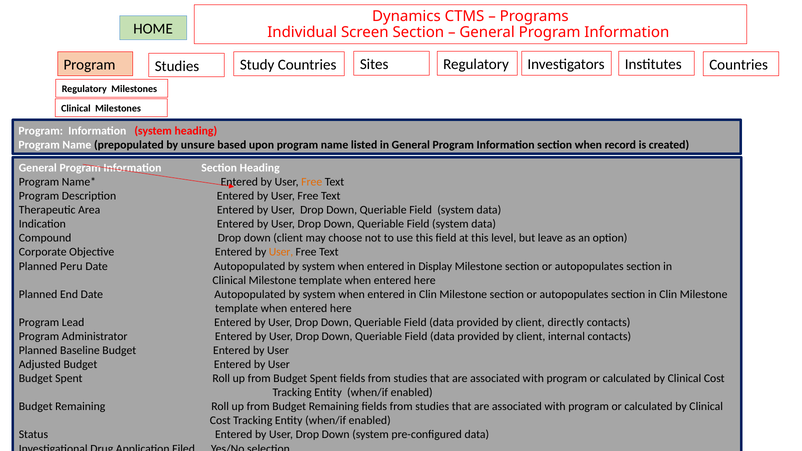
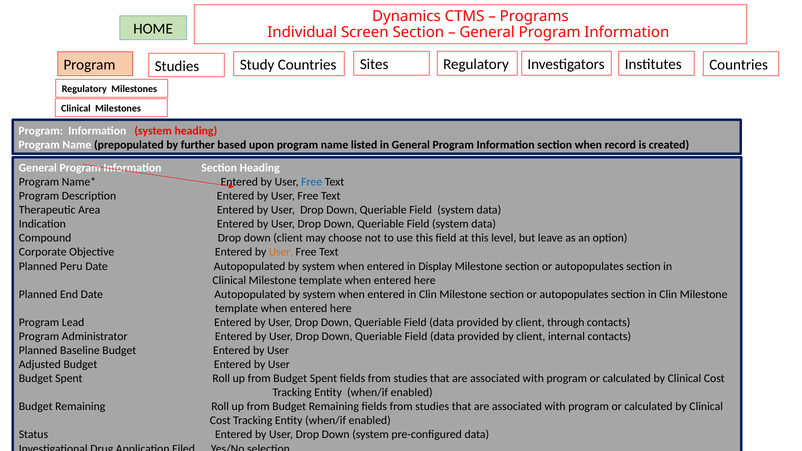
unsure: unsure -> further (198, 145)
Free colour: orange -> blue (312, 182)
directly: directly -> through (566, 322)
